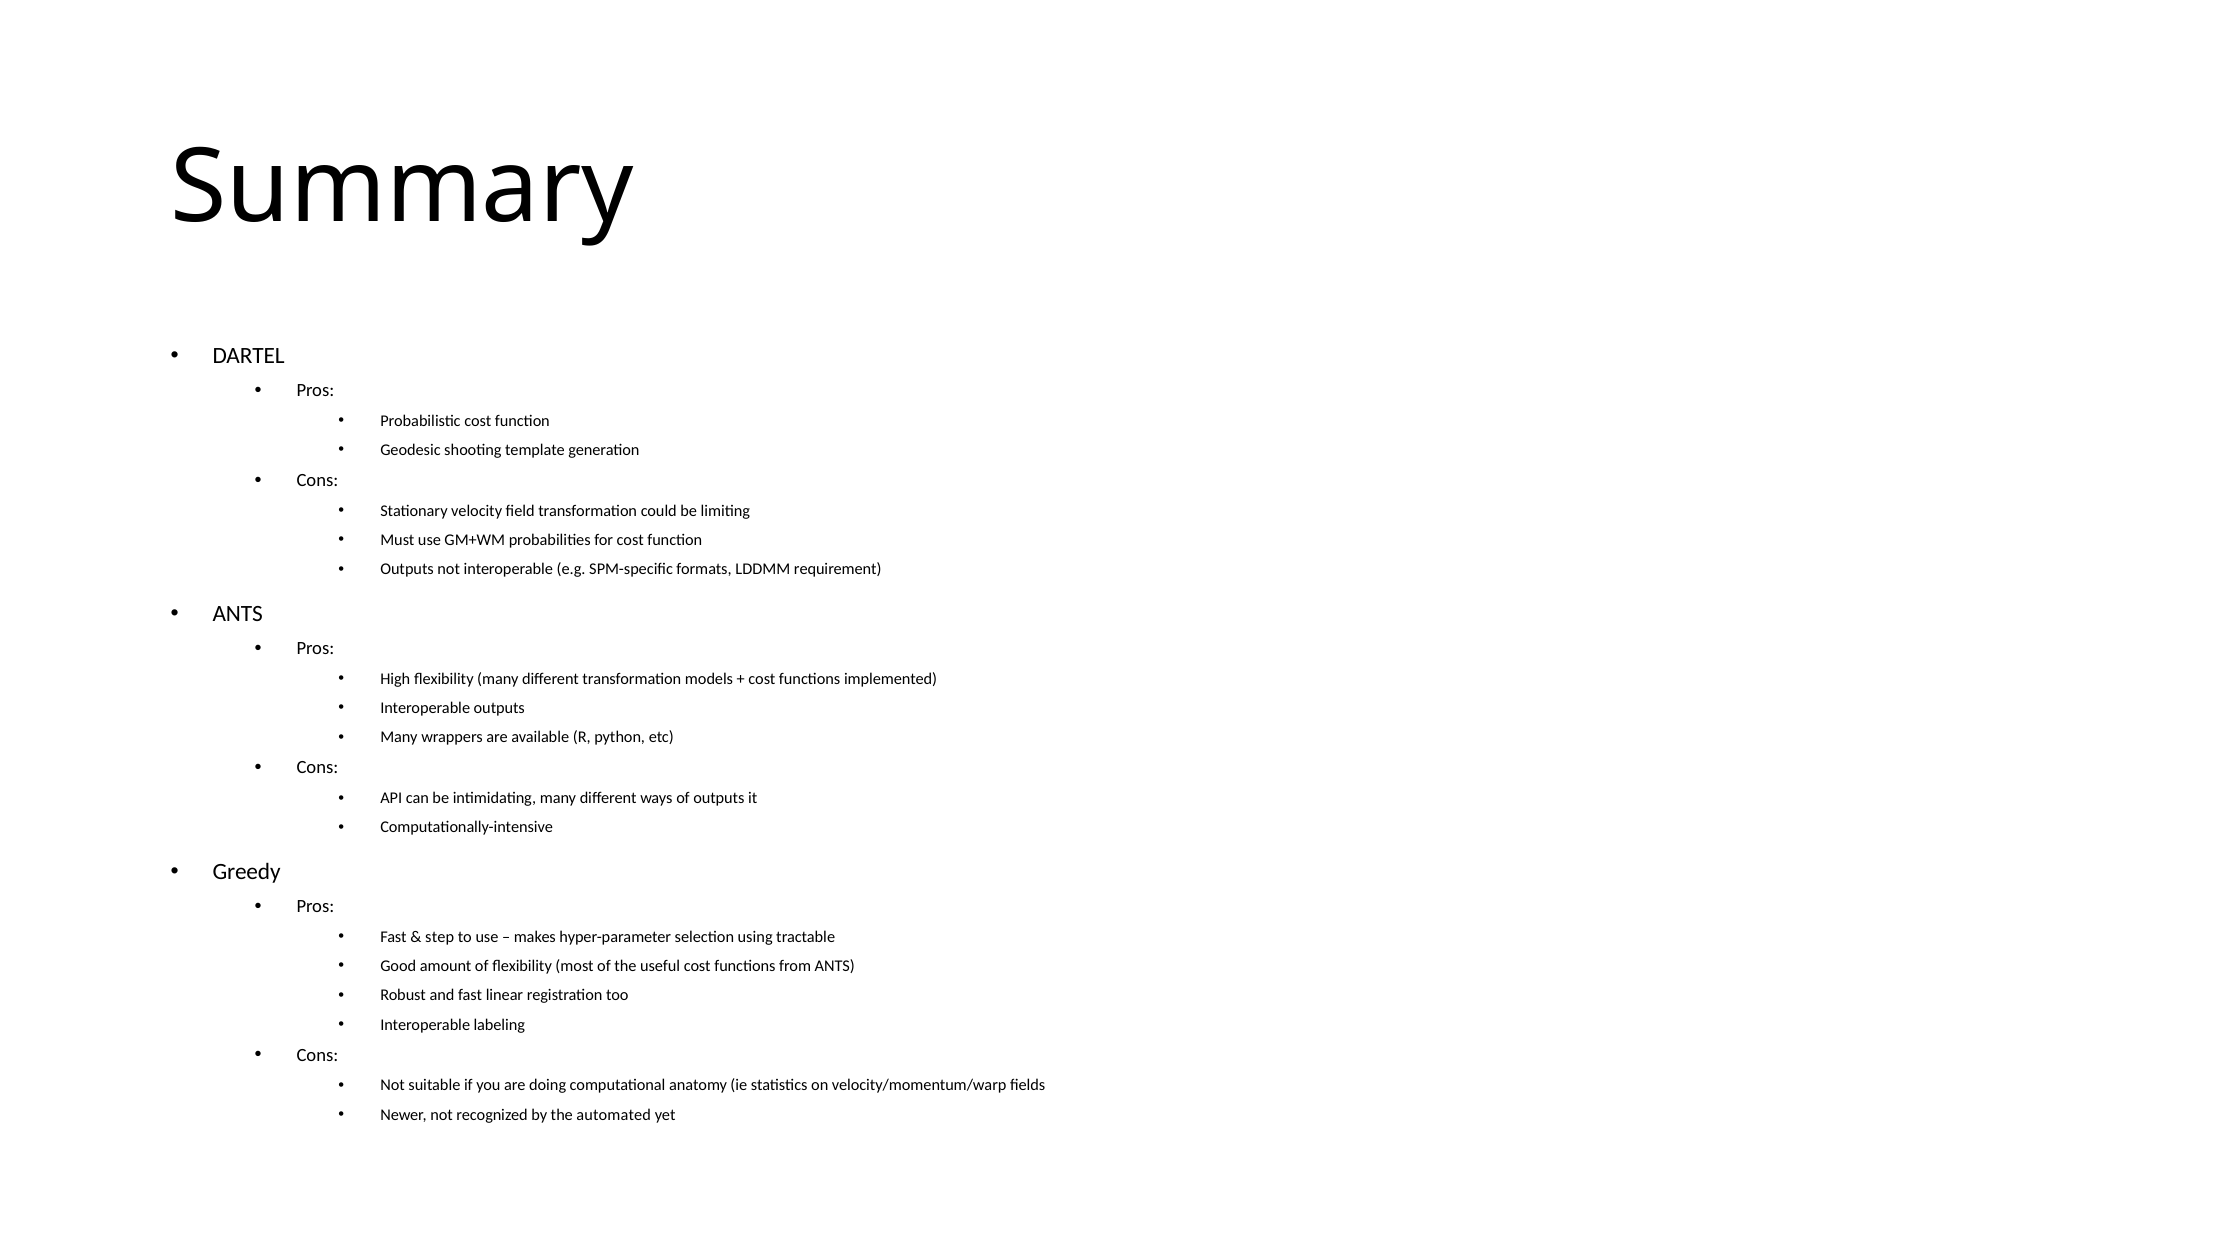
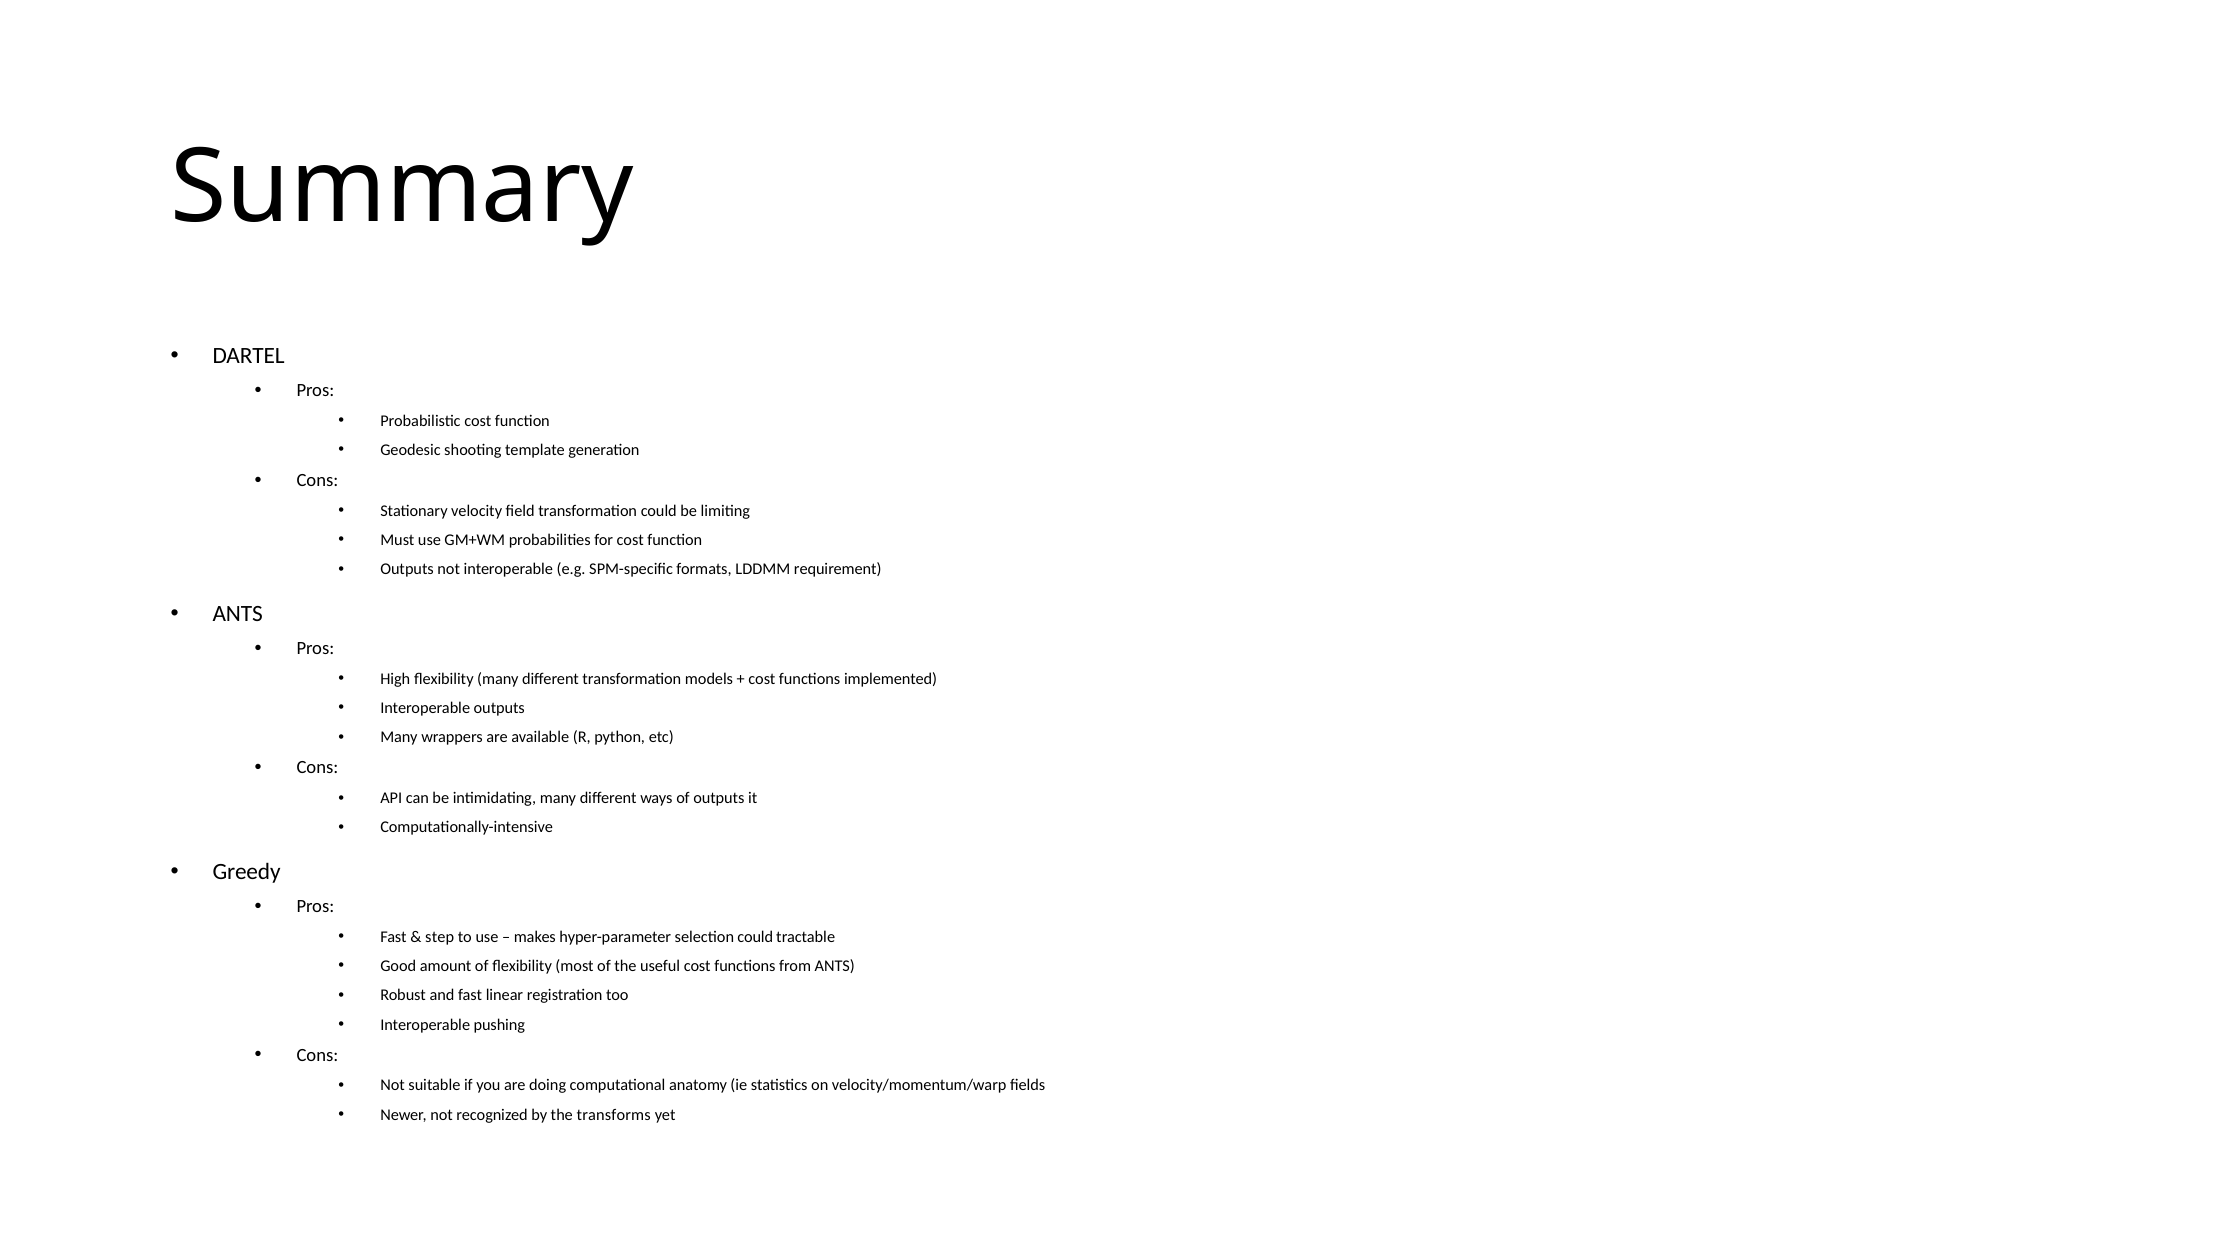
selection using: using -> could (755, 937)
labeling: labeling -> pushing (499, 1025)
automated: automated -> transforms (614, 1115)
